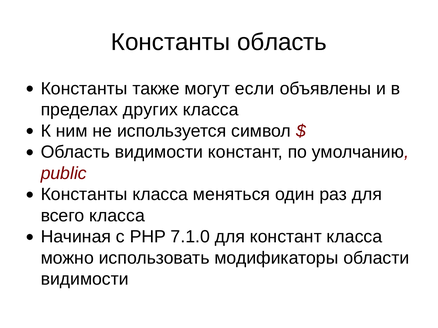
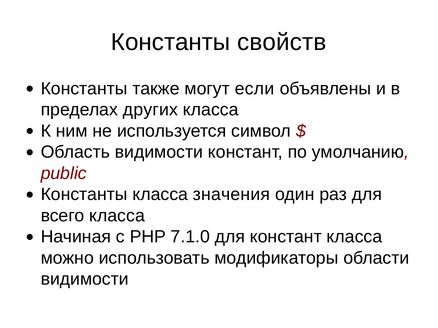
Константы область: область -> свойств (282, 42)
меняться: меняться -> значения (232, 195)
